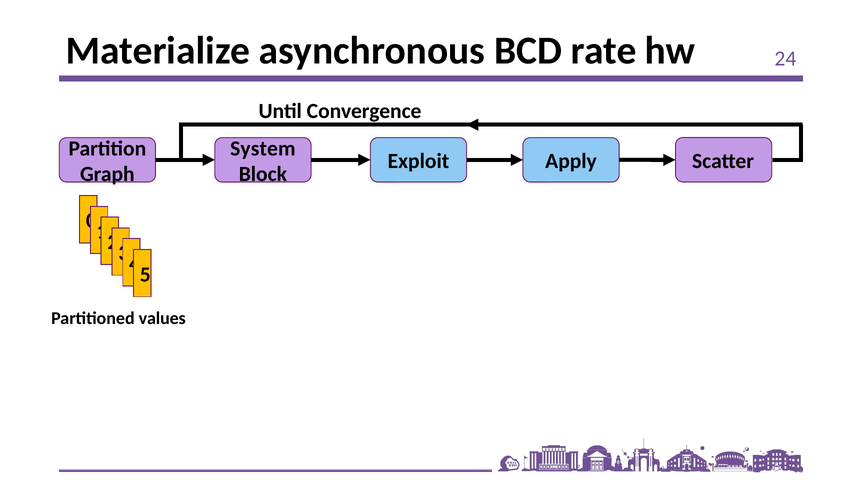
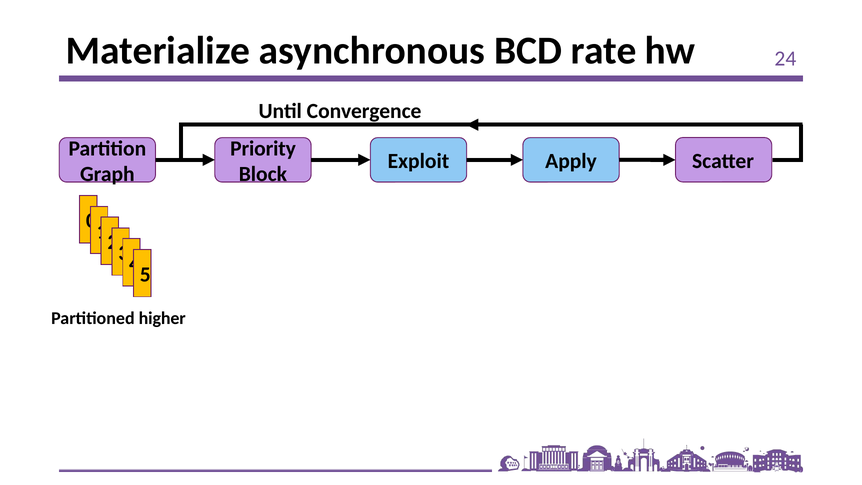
System: System -> Priority (263, 148)
values: values -> higher (162, 318)
